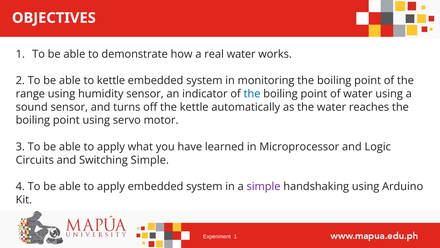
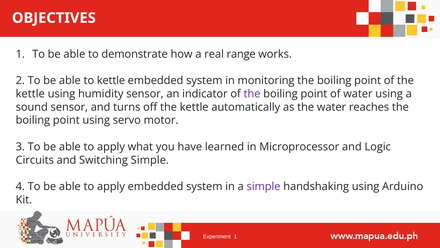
real water: water -> range (241, 54)
range: range -> kettle (30, 94)
the colour: blue -> purple (252, 94)
